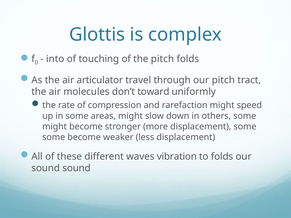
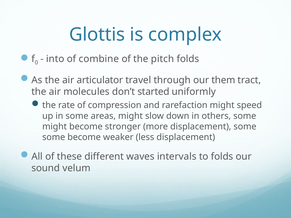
touching: touching -> combine (99, 59)
our pitch: pitch -> them (223, 80)
toward: toward -> started (153, 92)
vibration: vibration -> intervals (177, 157)
sound sound: sound -> velum (77, 168)
